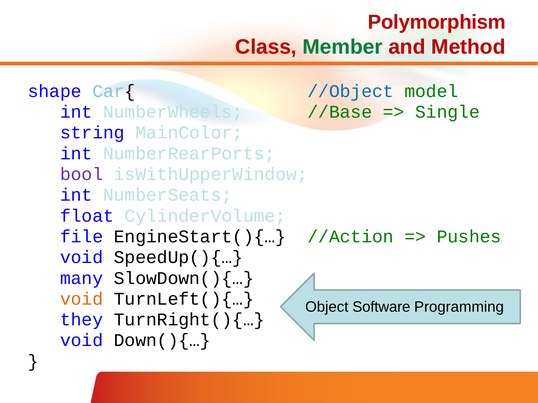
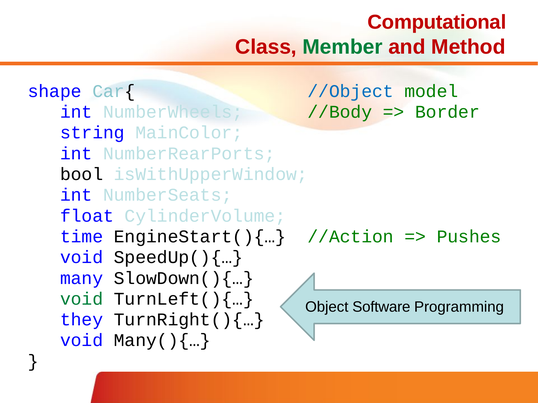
Polymorphism: Polymorphism -> Computational (437, 22)
//Base: //Base -> //Body (340, 112)
Single: Single -> Border (447, 112)
bool colour: purple -> black (82, 174)
file: file -> time (82, 237)
void colour: orange -> green (82, 299)
Down(){…: Down(){… -> Many(){… (162, 341)
